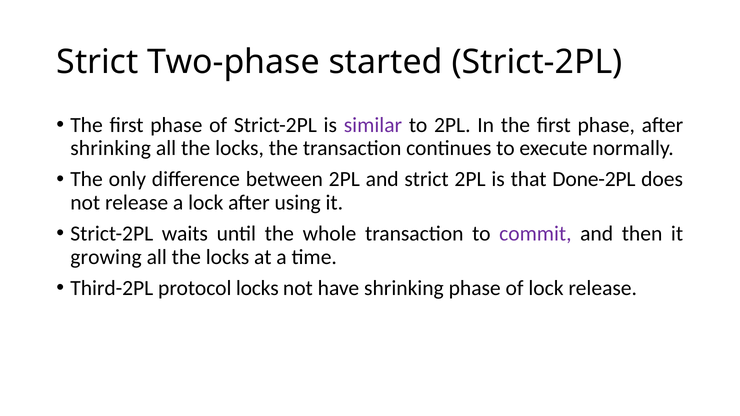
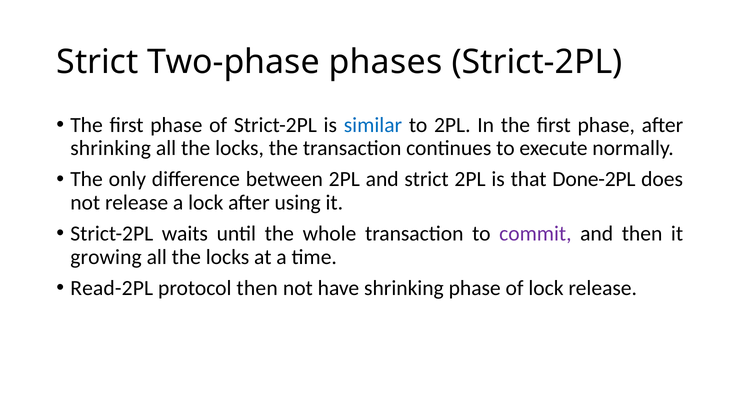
started: started -> phases (385, 62)
similar colour: purple -> blue (373, 125)
Third-2PL: Third-2PL -> Read-2PL (112, 288)
protocol locks: locks -> then (257, 288)
